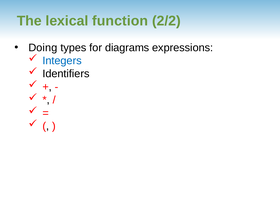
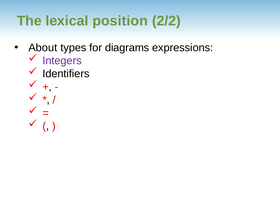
function: function -> position (120, 21)
Doing: Doing -> About (43, 48)
Integers colour: blue -> purple (62, 61)
